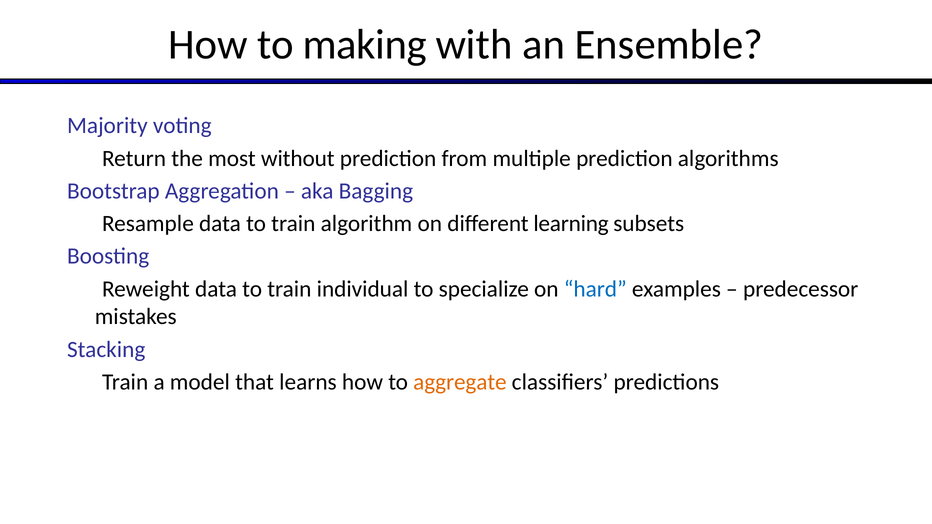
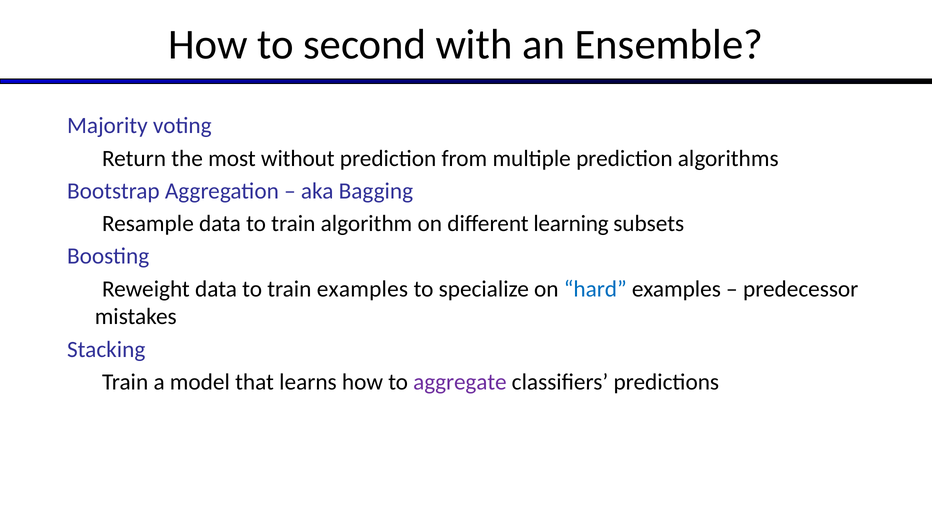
making: making -> second (365, 45)
train individual: individual -> examples (362, 289)
aggregate colour: orange -> purple (460, 382)
